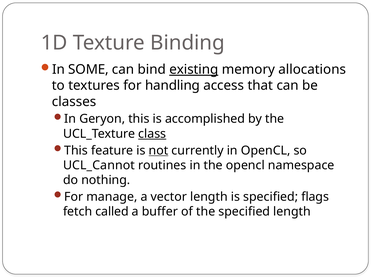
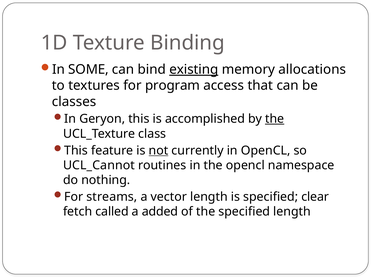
handling: handling -> program (173, 86)
the underline: none -> present (275, 119)
class underline: present -> none (152, 134)
manage: manage -> streams (112, 197)
flags: flags -> clear (315, 197)
buffer: buffer -> added (160, 212)
